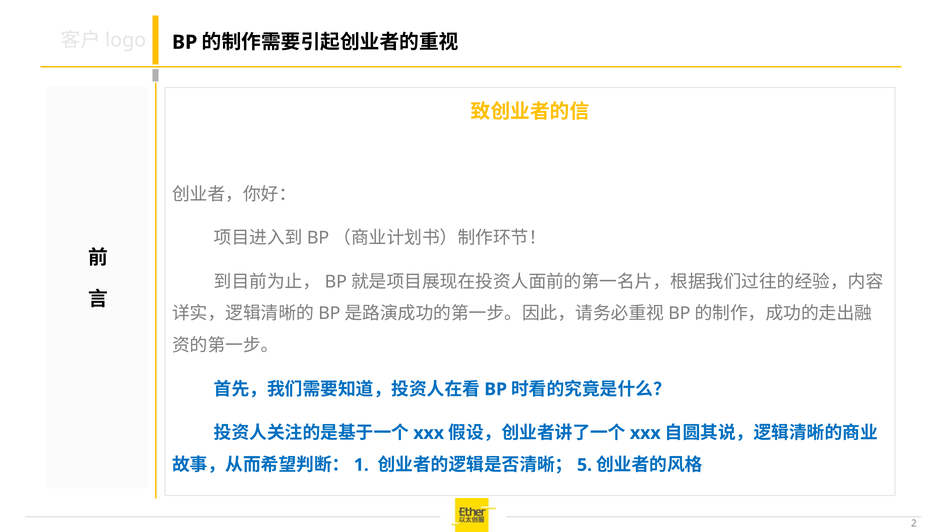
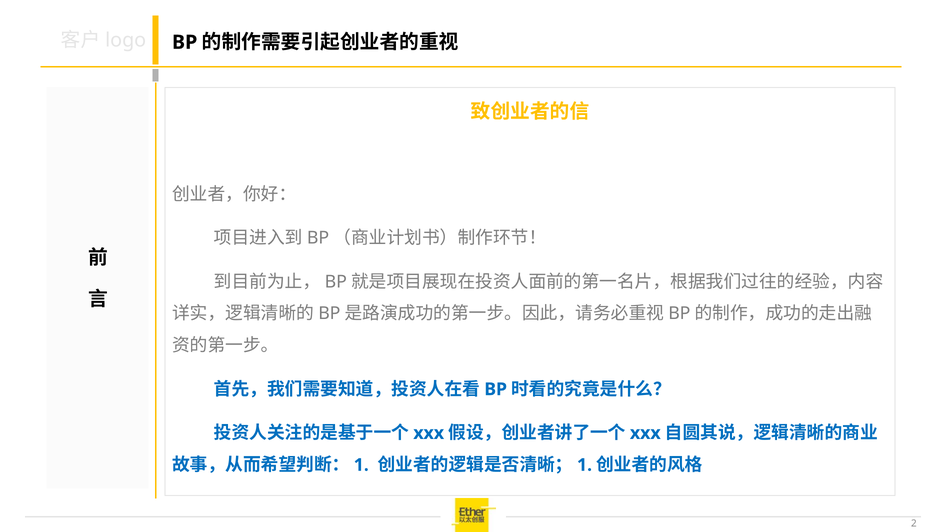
5: 5 -> 1 (585, 465)
